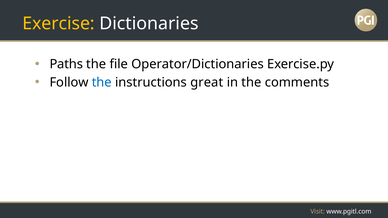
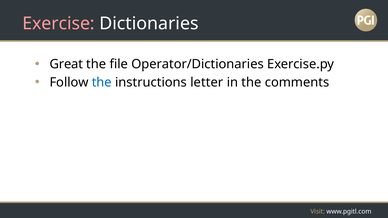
Exercise colour: yellow -> pink (59, 23)
Paths: Paths -> Great (66, 64)
great: great -> letter (207, 82)
